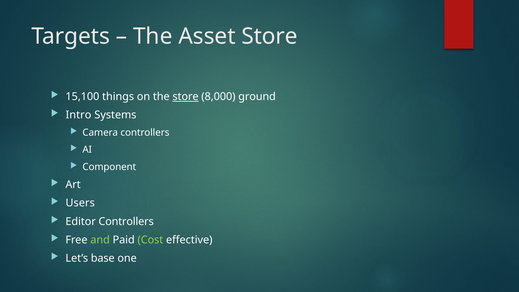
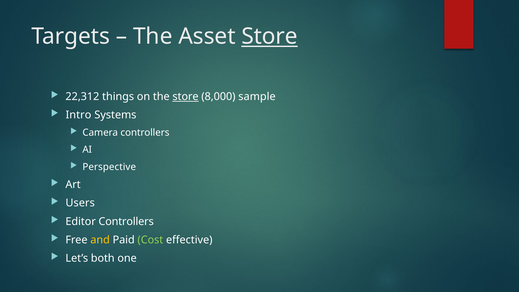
Store underline: none -> present (270, 36)
15,100: 15,100 -> 22,312 (82, 97)
ground: ground -> sample (257, 97)
Component: Component -> Perspective (109, 167)
and colour: light green -> yellow (100, 240)
base: base -> both (103, 258)
